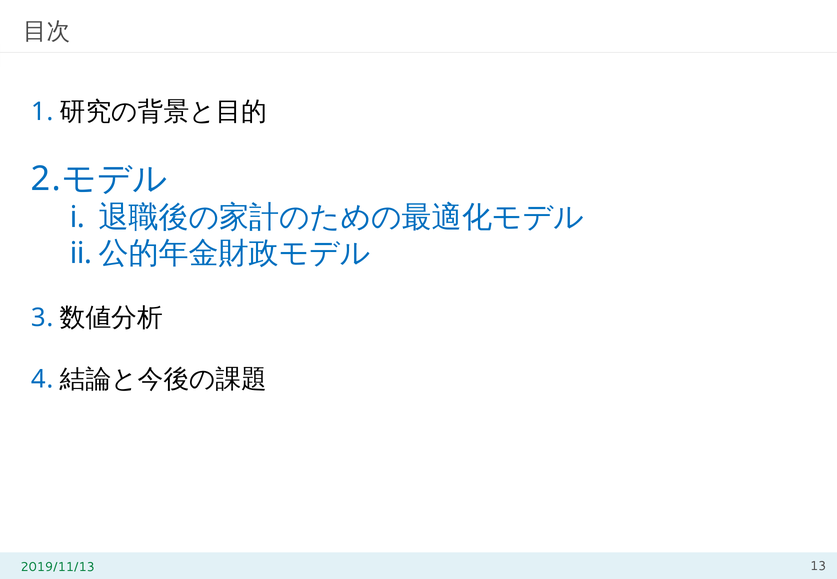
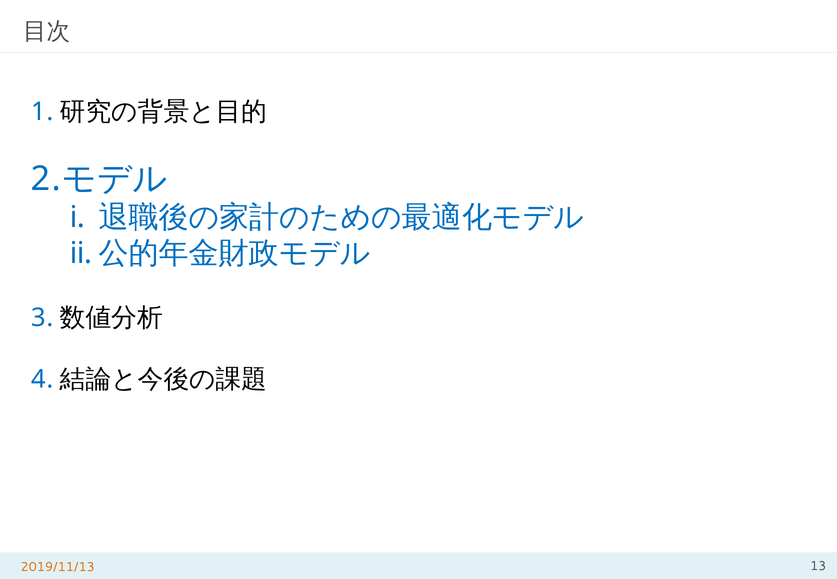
2019/11/13 colour: green -> orange (58, 568)
